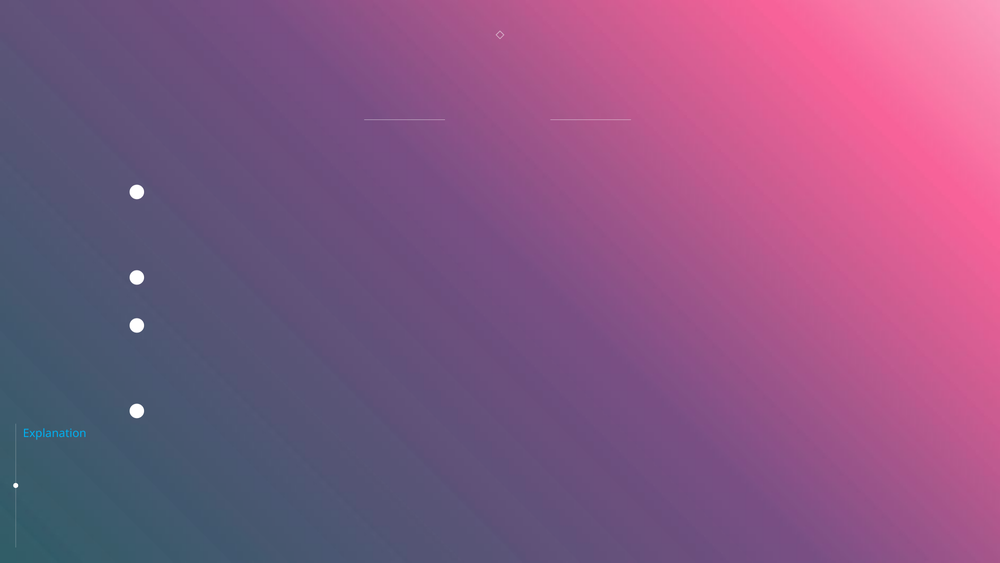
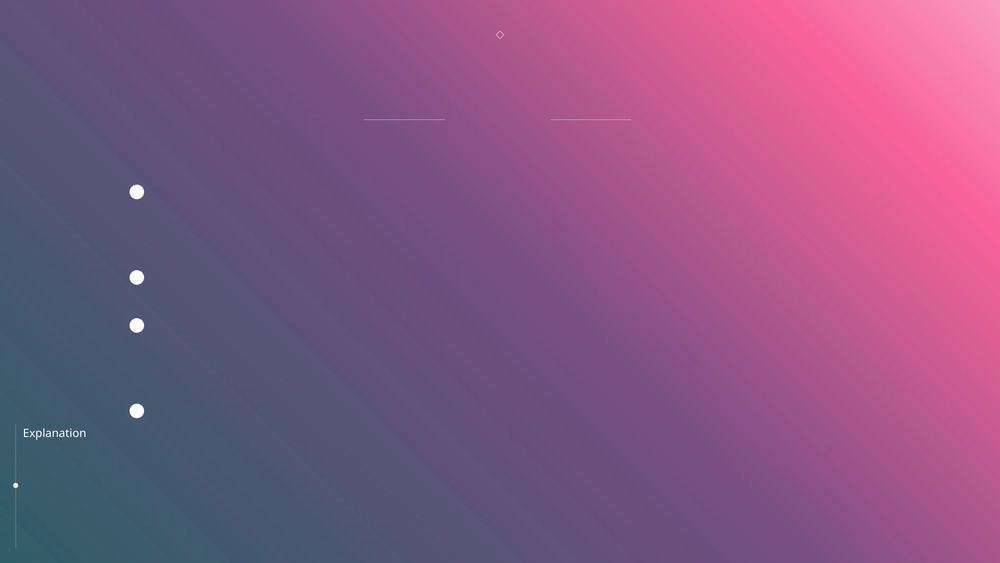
Explanation colour: light blue -> white (55, 433)
